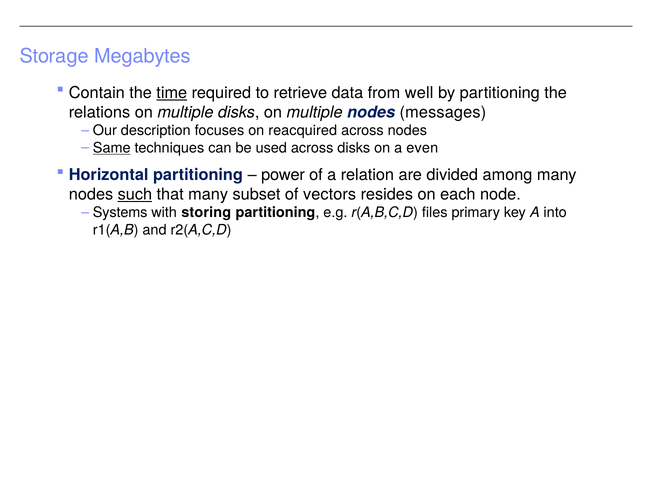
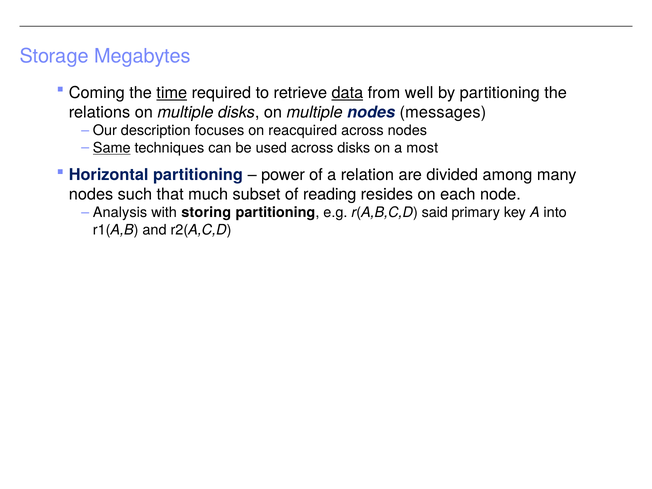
Contain: Contain -> Coming (97, 93)
data underline: none -> present (347, 93)
even: even -> most (422, 148)
such underline: present -> none (135, 194)
that many: many -> much (208, 194)
vectors: vectors -> reading (330, 194)
Systems: Systems -> Analysis (120, 213)
files: files -> said (435, 213)
